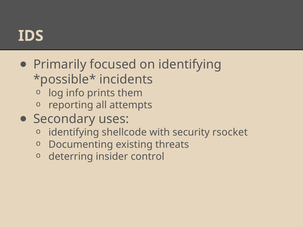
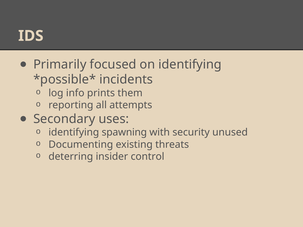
shellcode: shellcode -> spawning (124, 133)
rsocket: rsocket -> unused (230, 133)
